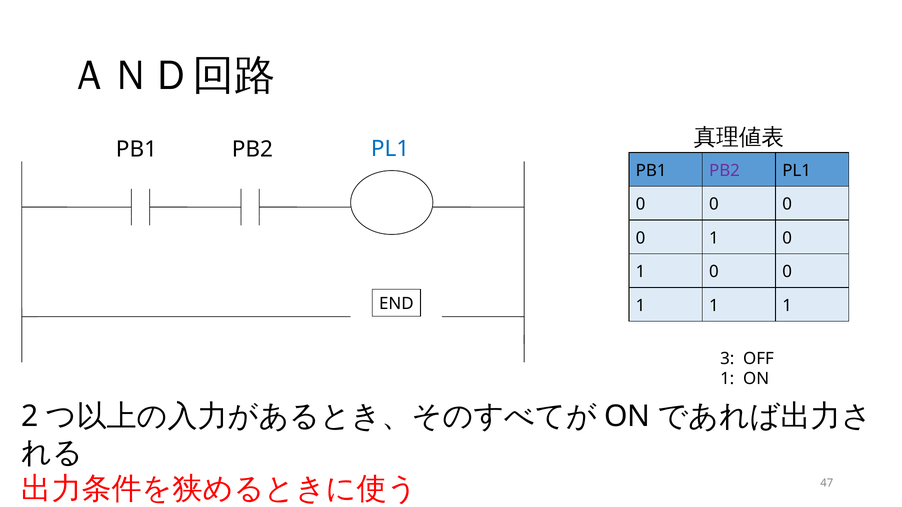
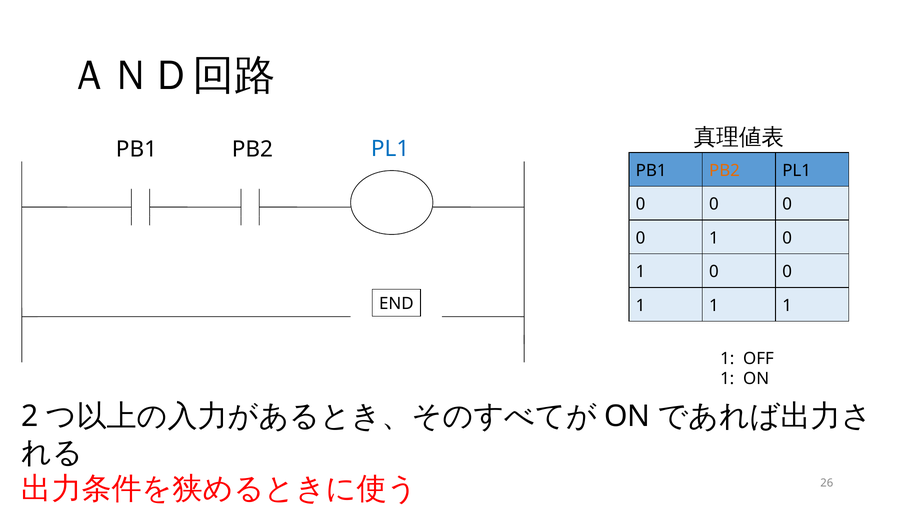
PB2 colour: purple -> orange (724, 171)
3: 3 -> 1 (727, 359)
47: 47 -> 26 (827, 484)
